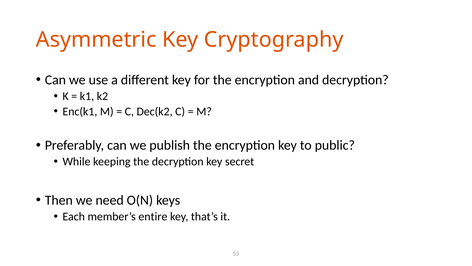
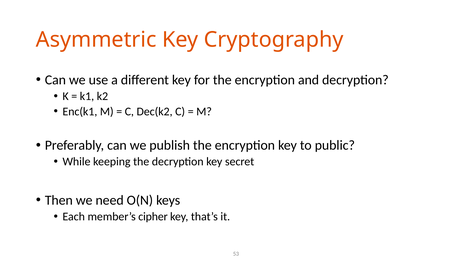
entire: entire -> cipher (153, 216)
